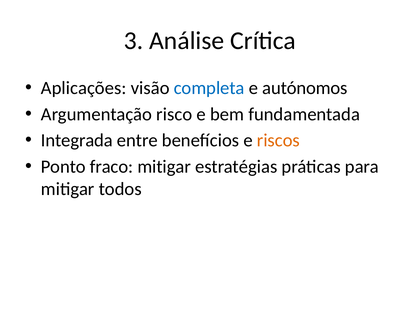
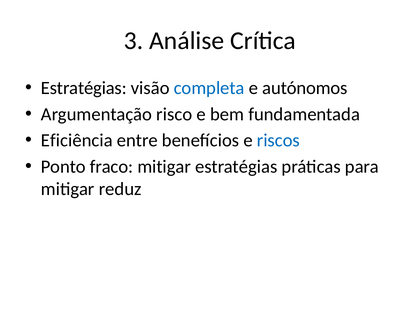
Aplicações: Aplicações -> Estratégias (84, 88)
Integrada: Integrada -> Eficiência (77, 140)
riscos colour: orange -> blue (278, 140)
todos: todos -> reduz (120, 189)
